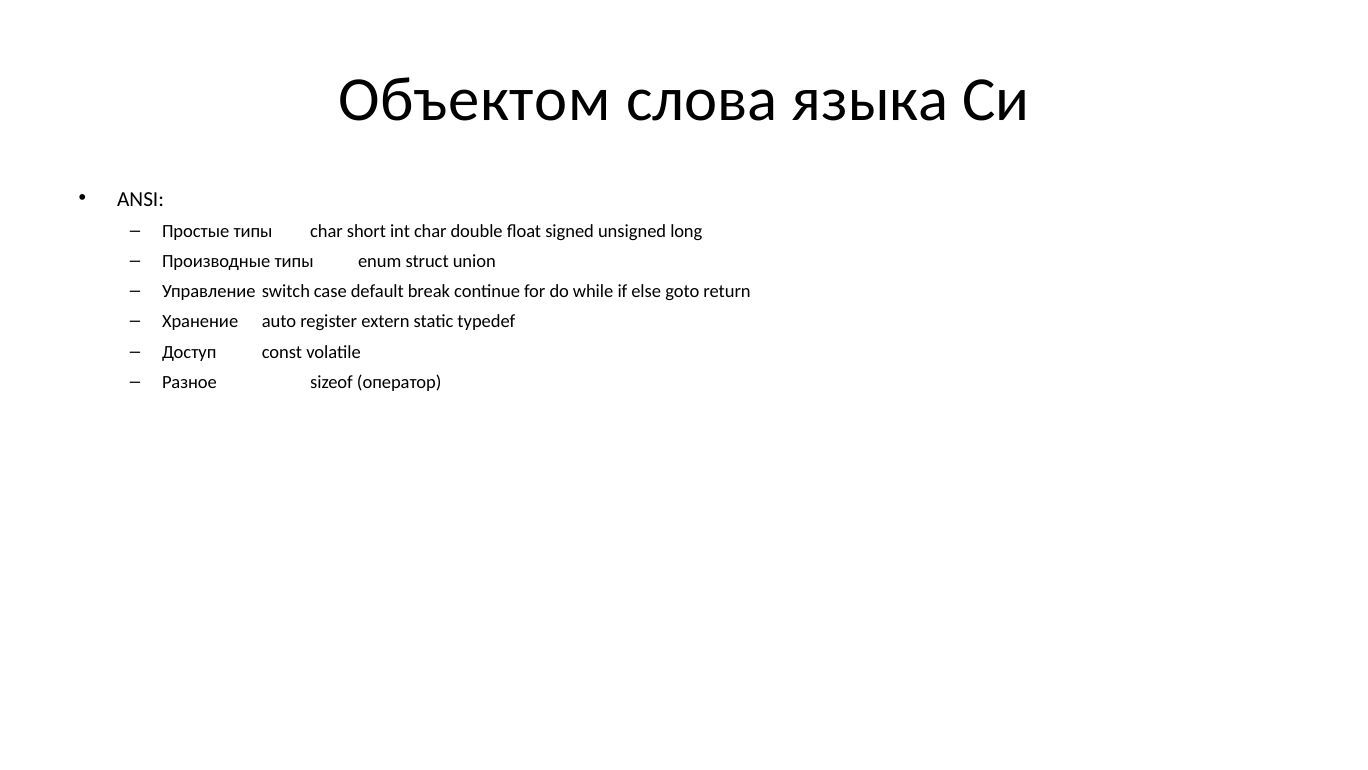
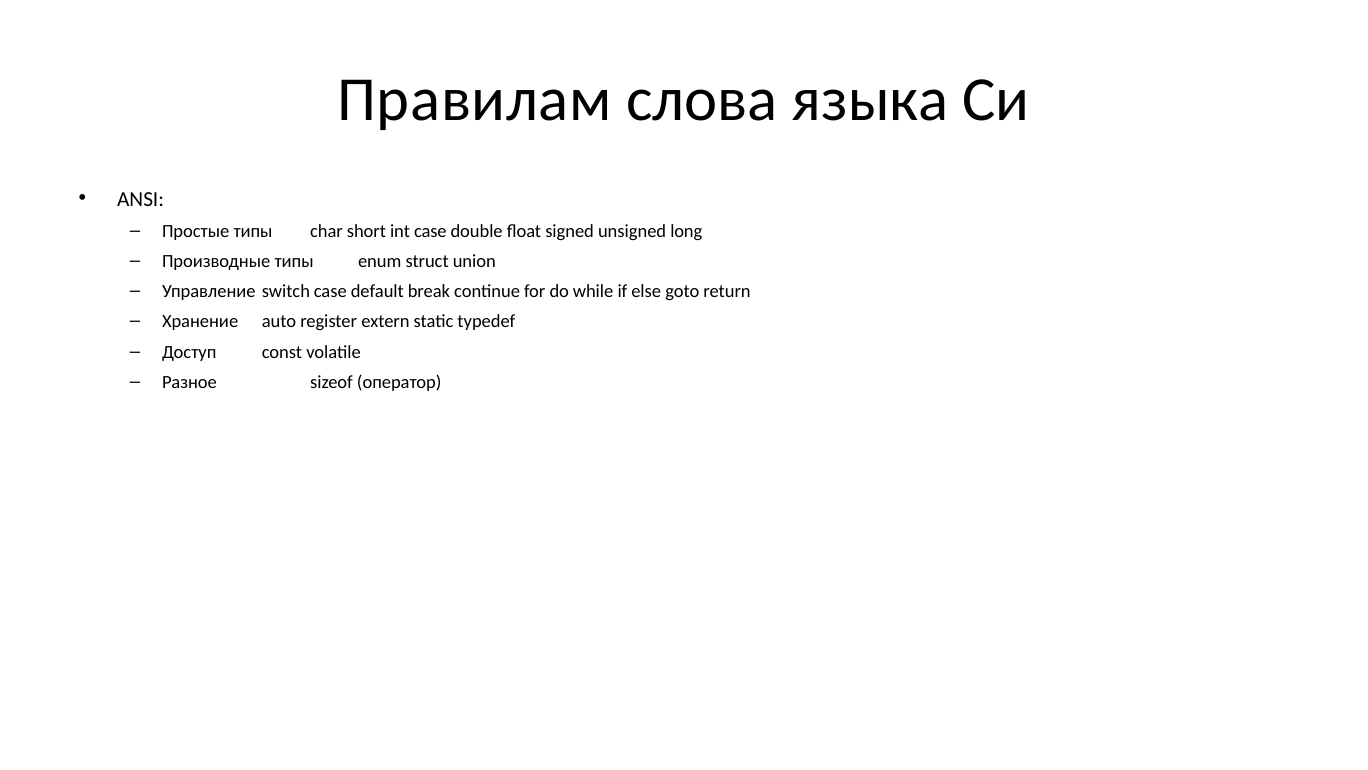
Объектом: Объектом -> Правилам (474, 99)
int char: char -> case (430, 231)
